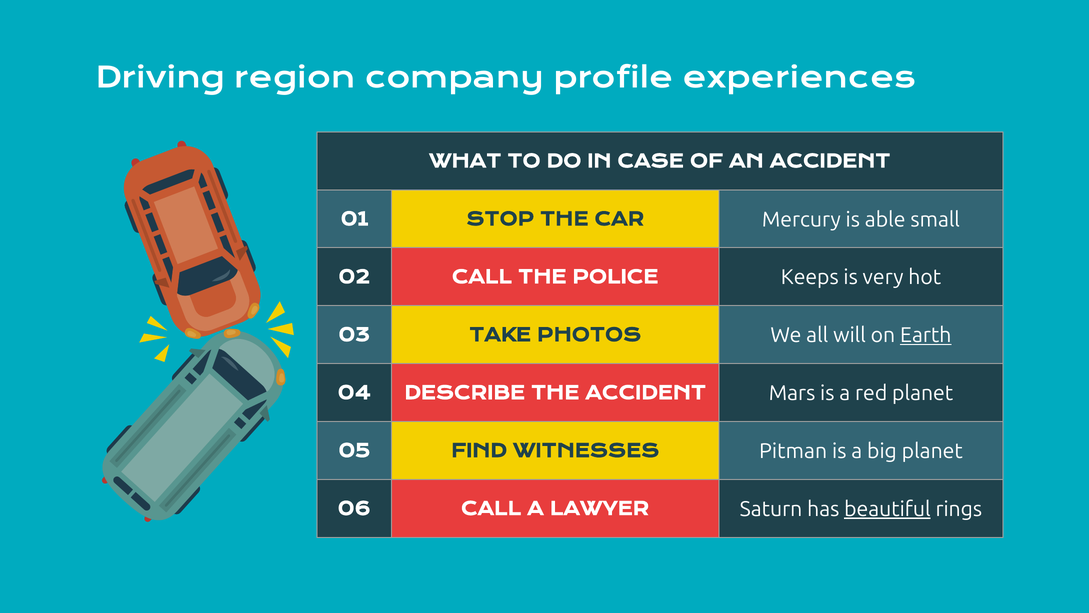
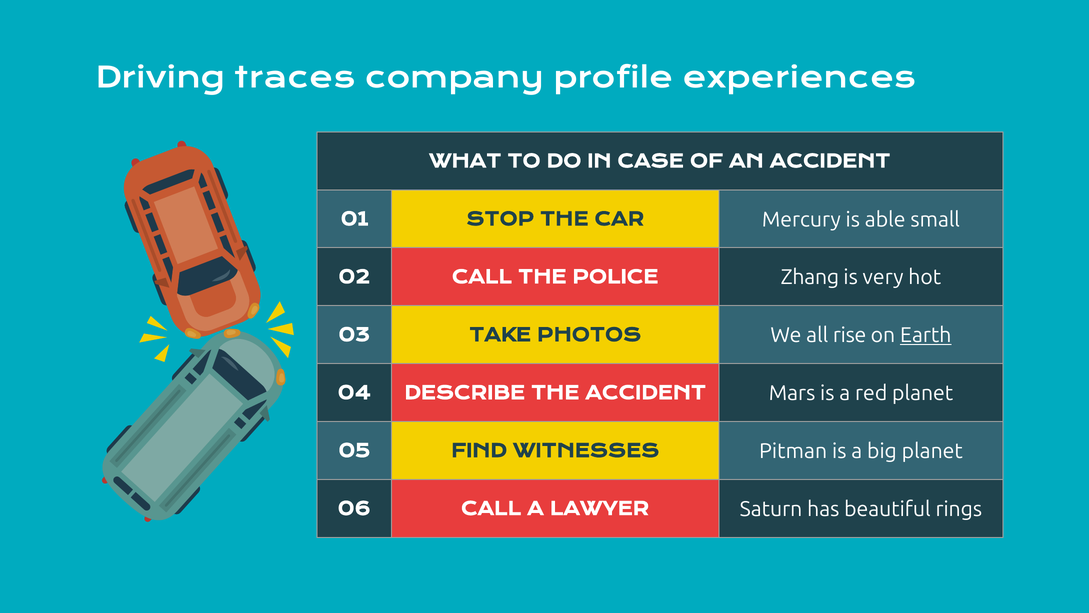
region: region -> traces (295, 78)
Keeps: Keeps -> Zhang (810, 277)
will: will -> rise (850, 335)
beautiful underline: present -> none (887, 509)
